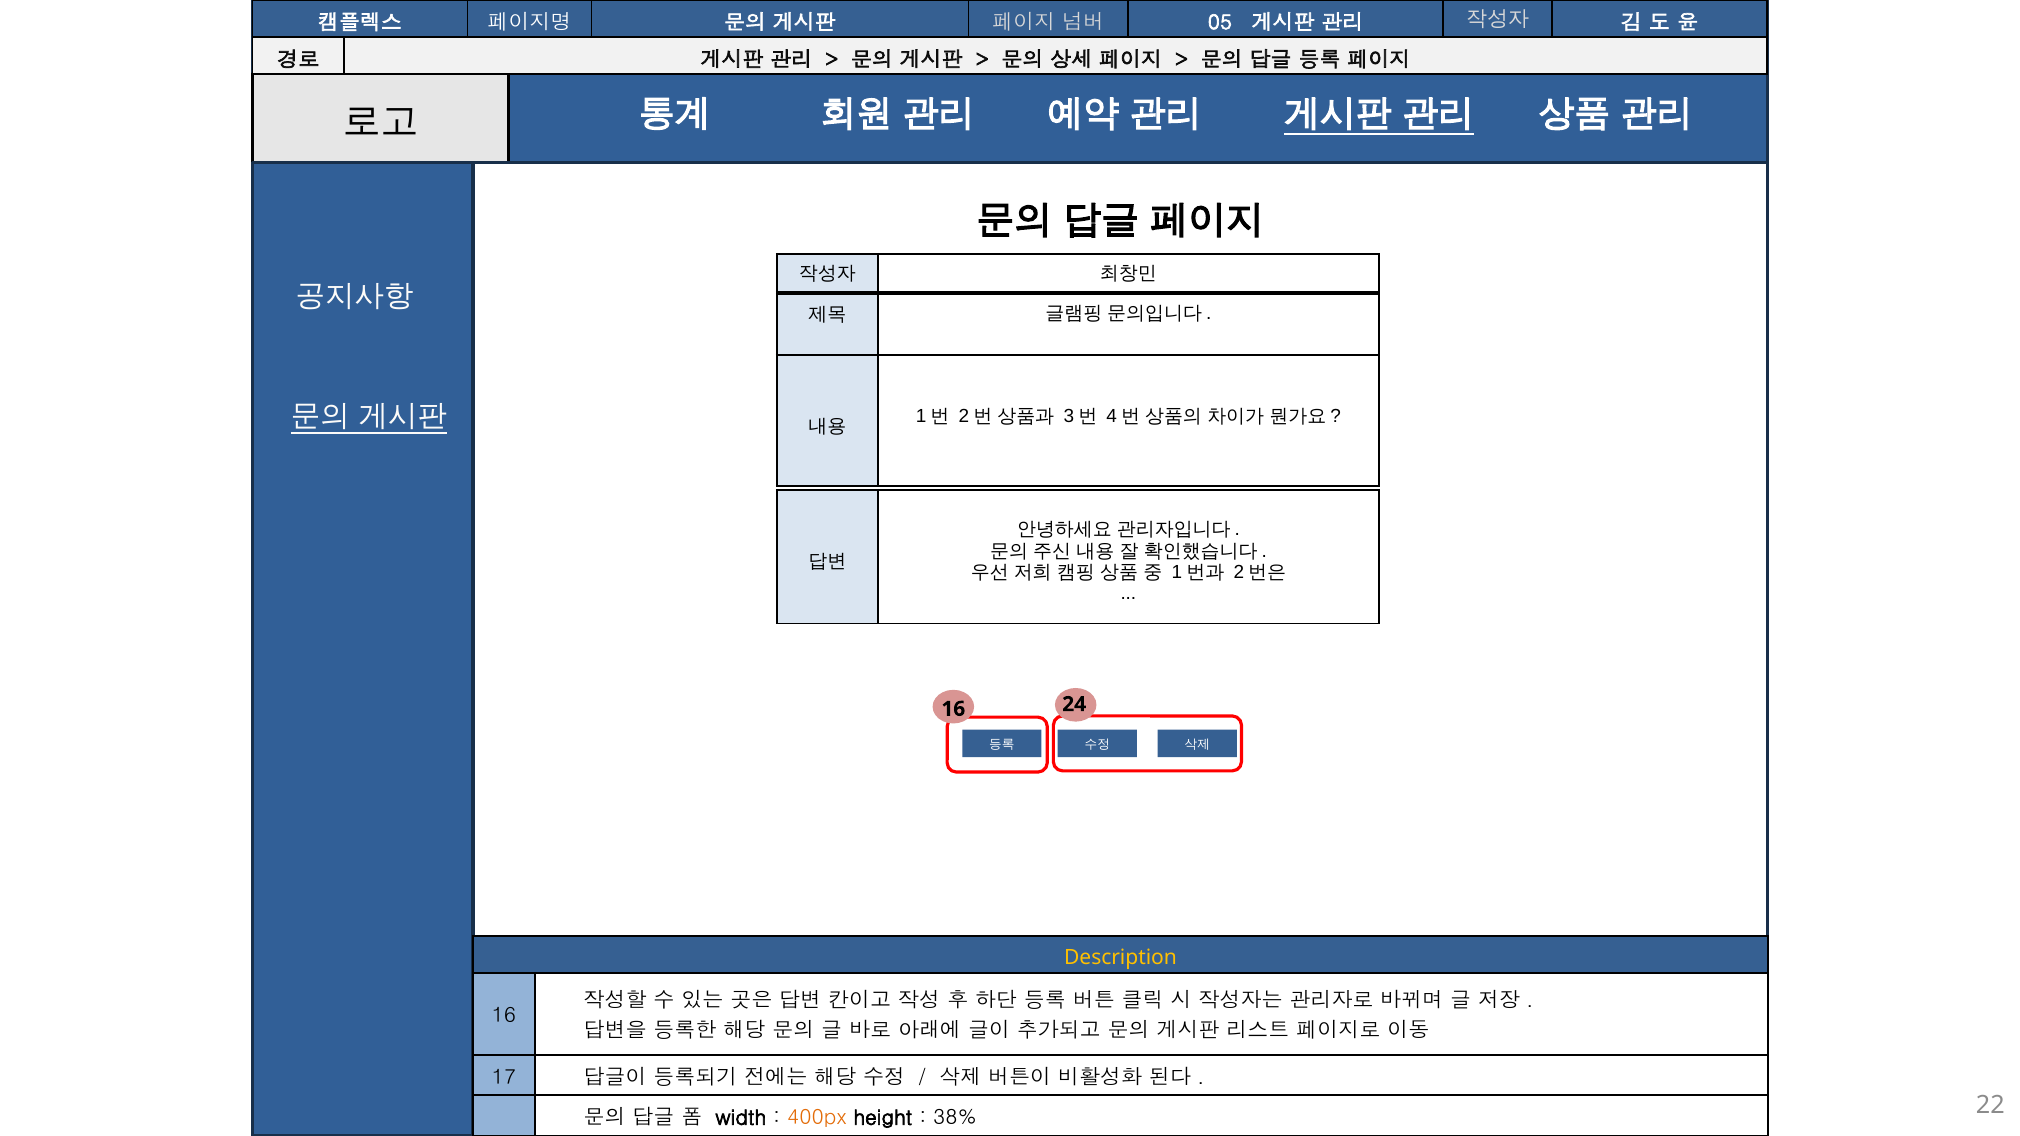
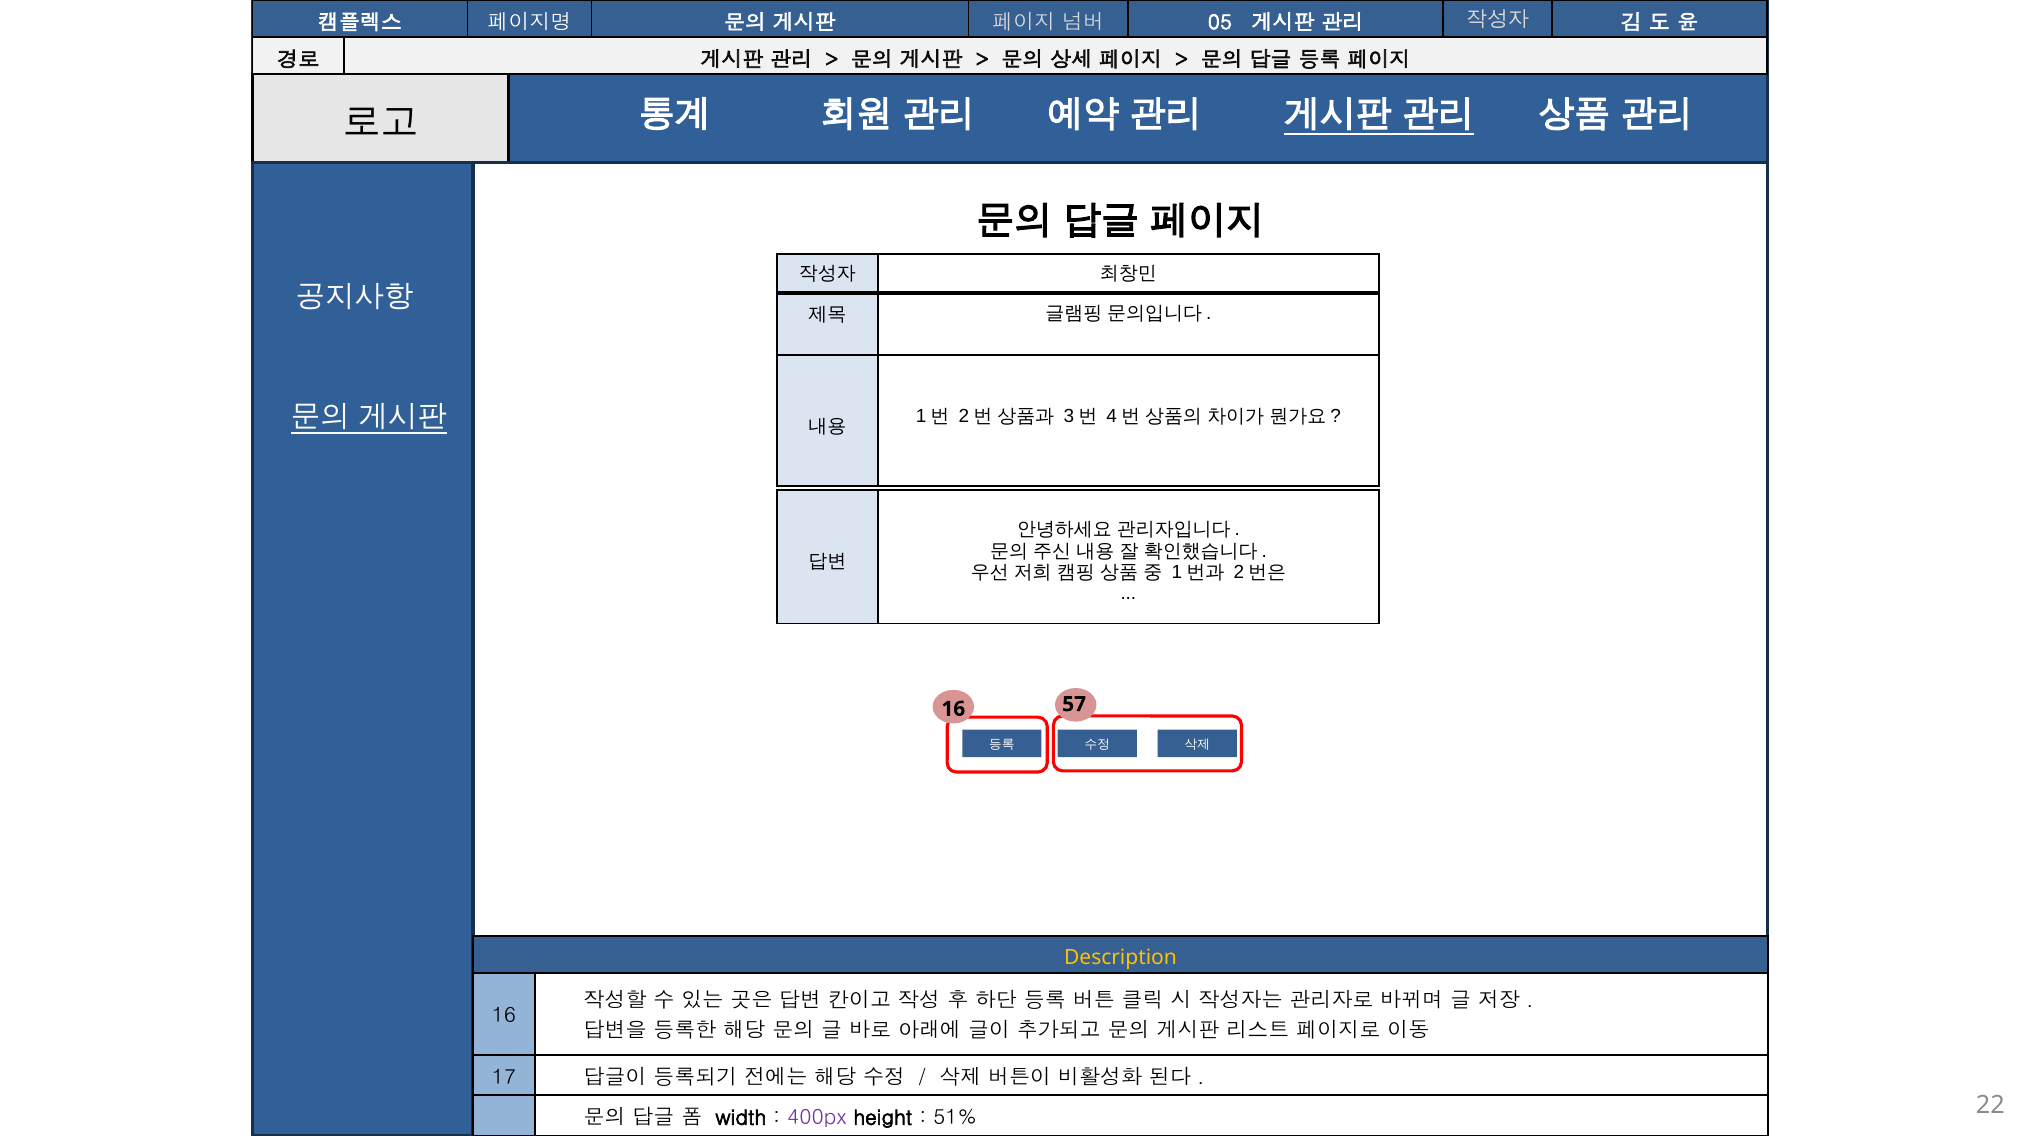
24: 24 -> 57 (1074, 704)
400px colour: orange -> purple (817, 1118)
38%: 38% -> 51% (955, 1118)
